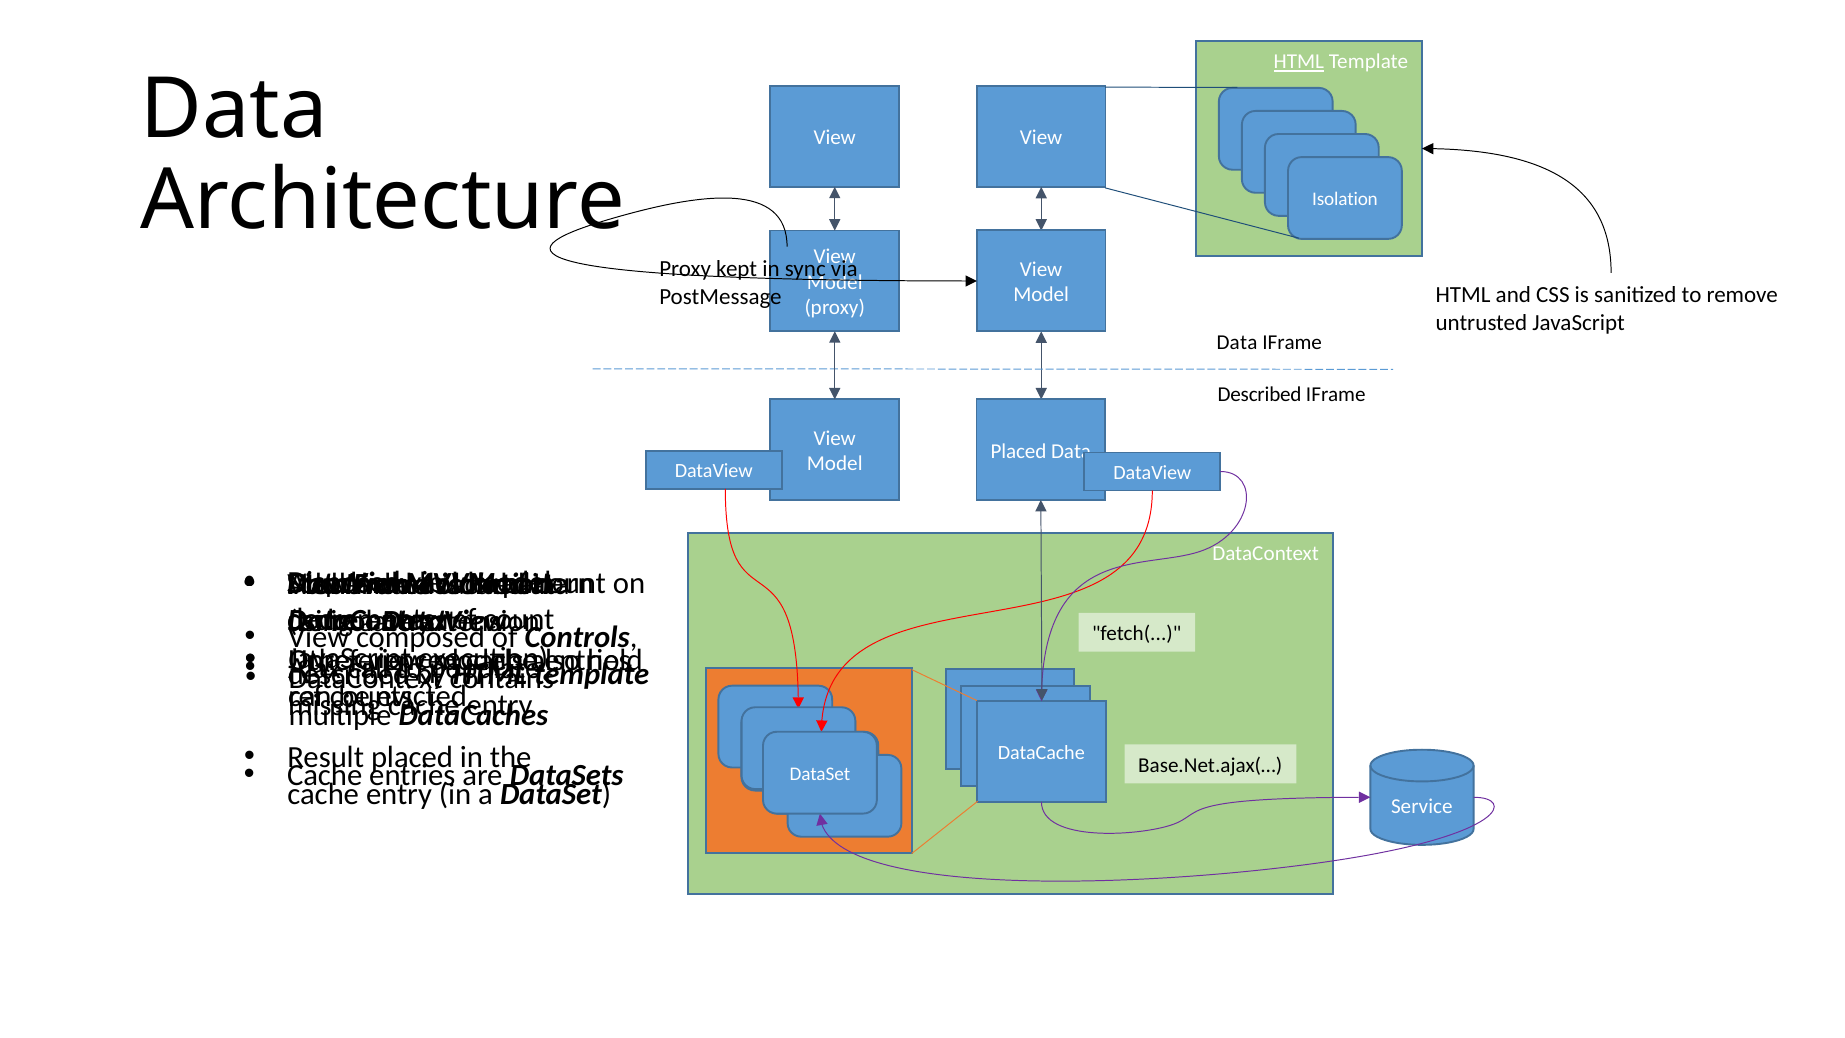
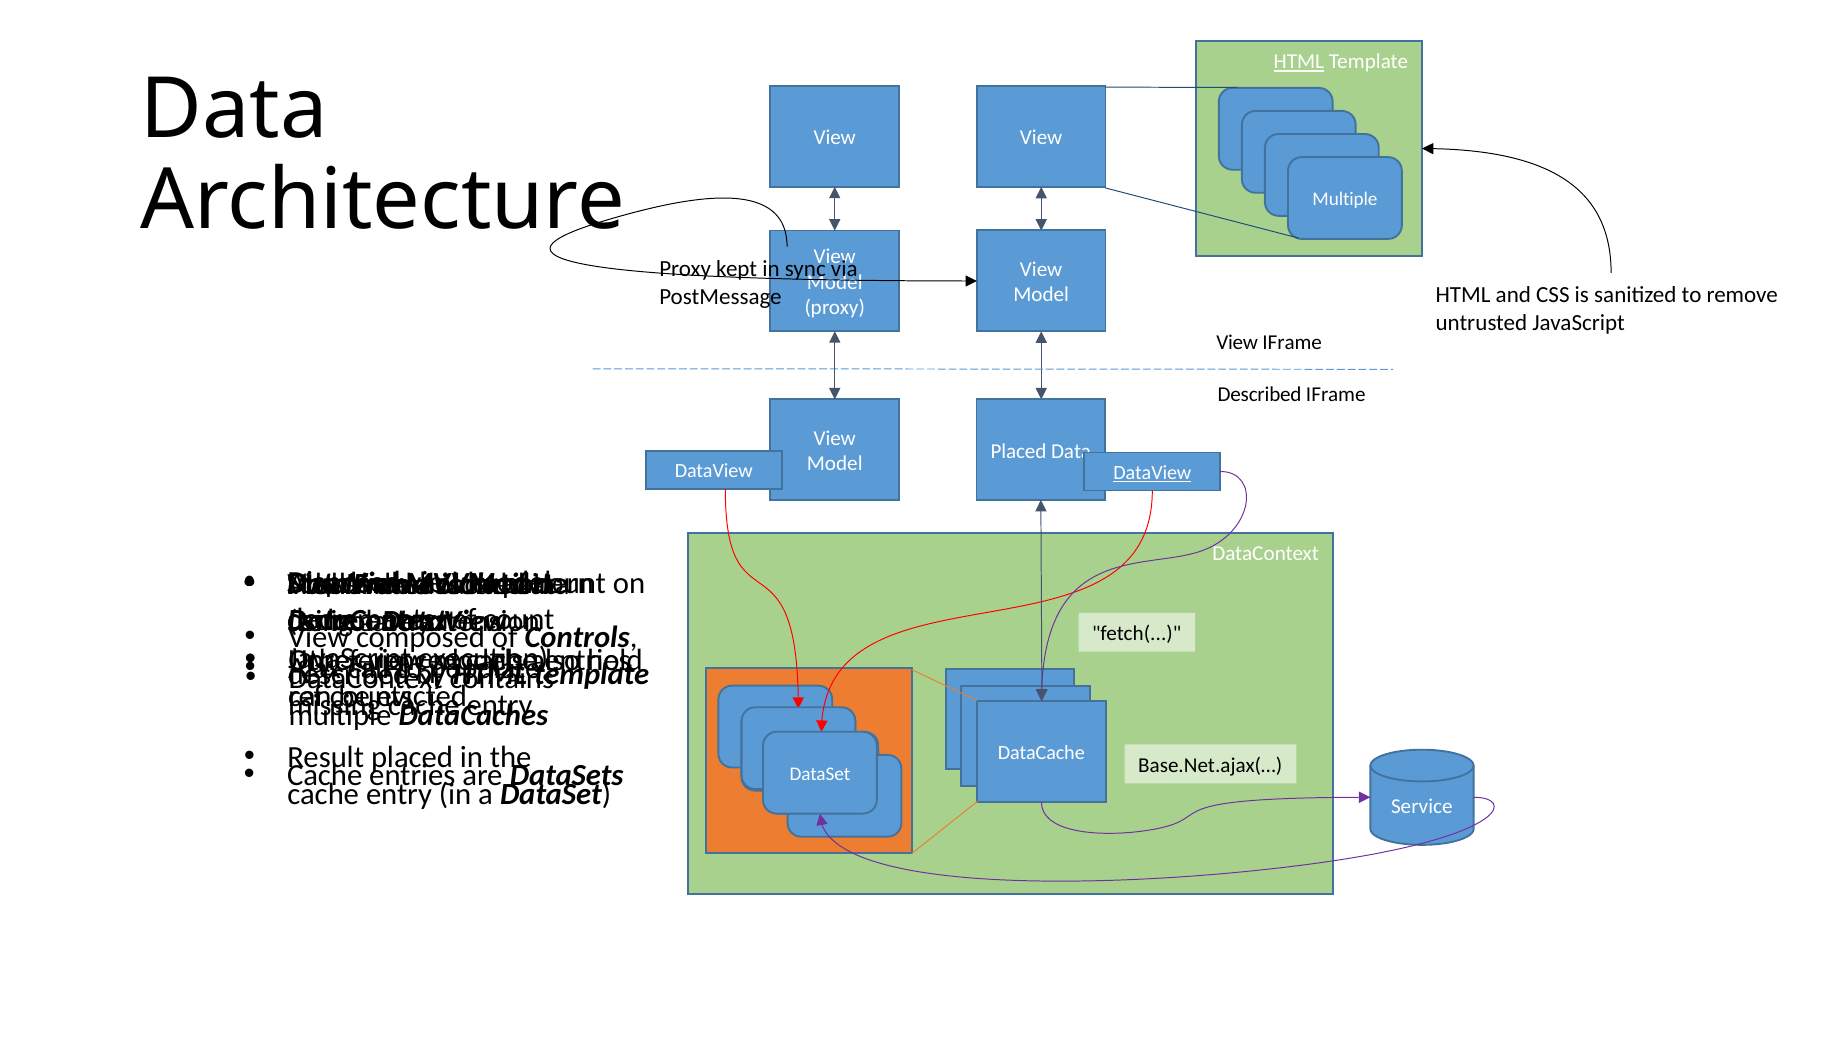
Isolation: Isolation -> Multiple (1345, 199)
Data: Data -> View (1237, 342)
DataView underline: none -> present (1152, 473)
